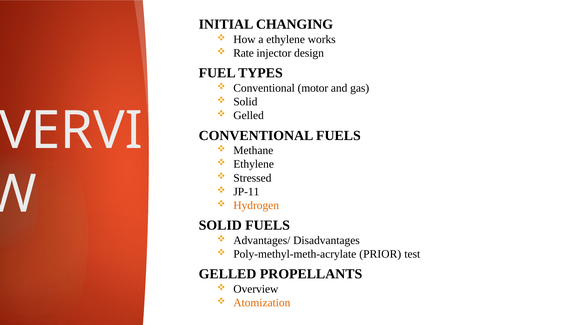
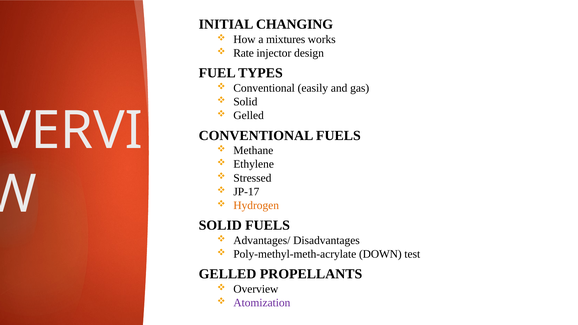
a ethylene: ethylene -> mixtures (286, 39)
motor: motor -> easily (313, 88)
JP-11: JP-11 -> JP-17 (246, 192)
PRIOR: PRIOR -> DOWN (380, 254)
Atomization colour: orange -> purple (262, 303)
